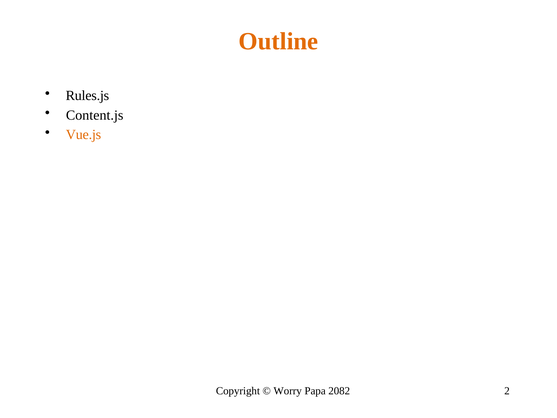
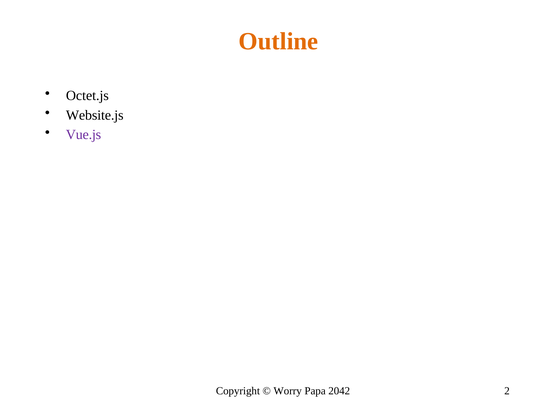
Rules.js: Rules.js -> Octet.js (87, 96)
Content.js: Content.js -> Website.js (95, 115)
Vue.js colour: orange -> purple (84, 135)
2082: 2082 -> 2042 (339, 391)
